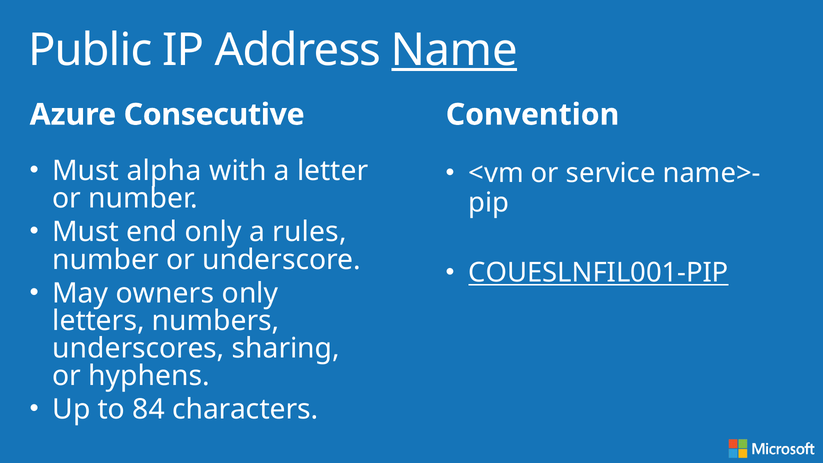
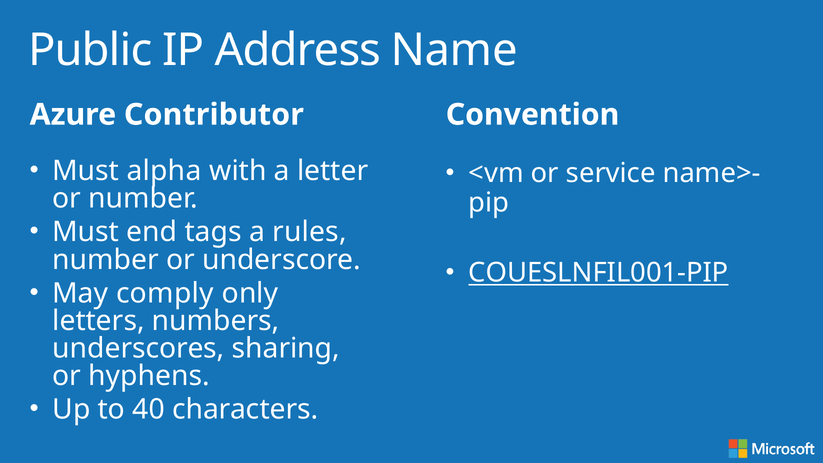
Name underline: present -> none (454, 50)
Consecutive: Consecutive -> Contributor (214, 115)
end only: only -> tags (213, 232)
owners: owners -> comply (165, 293)
84: 84 -> 40 (149, 409)
